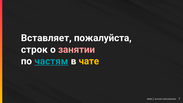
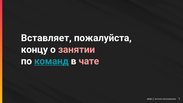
строк: строк -> концу (34, 50)
частям: частям -> команд (51, 61)
чате colour: yellow -> pink (89, 61)
